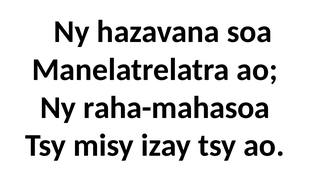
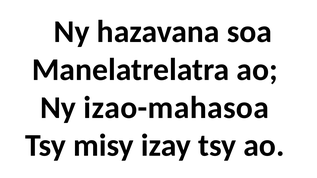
raha-mahasoa: raha-mahasoa -> izao-mahasoa (176, 108)
